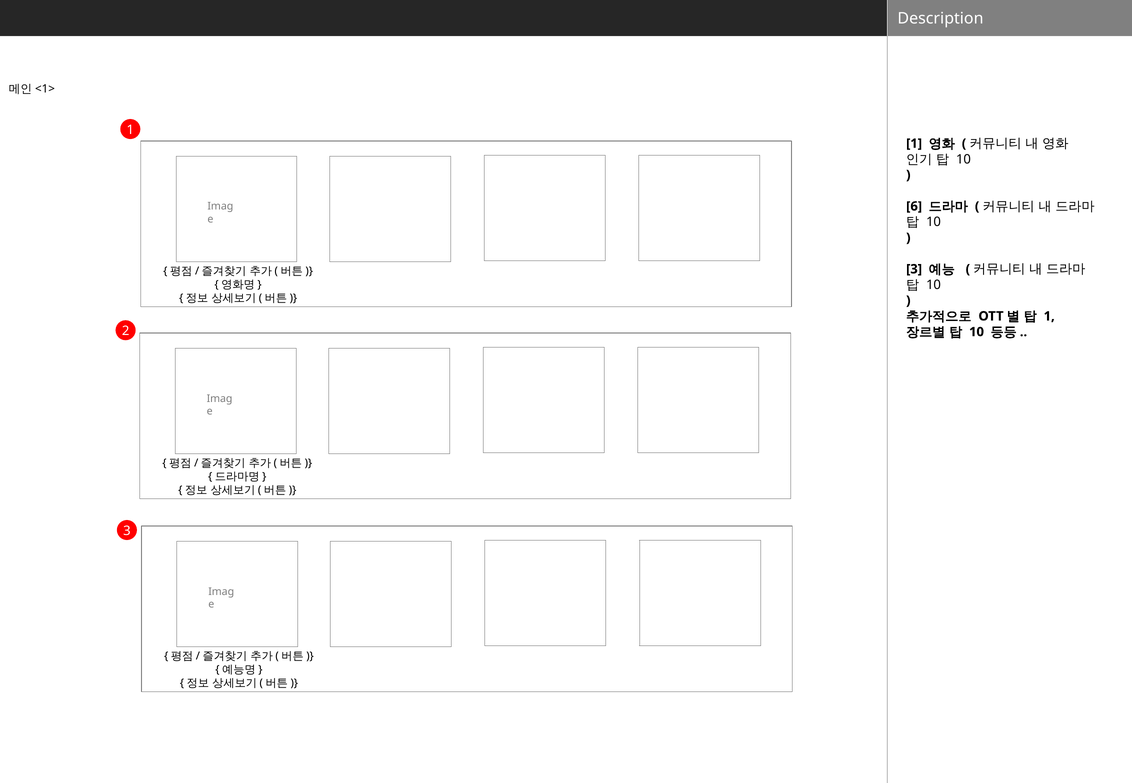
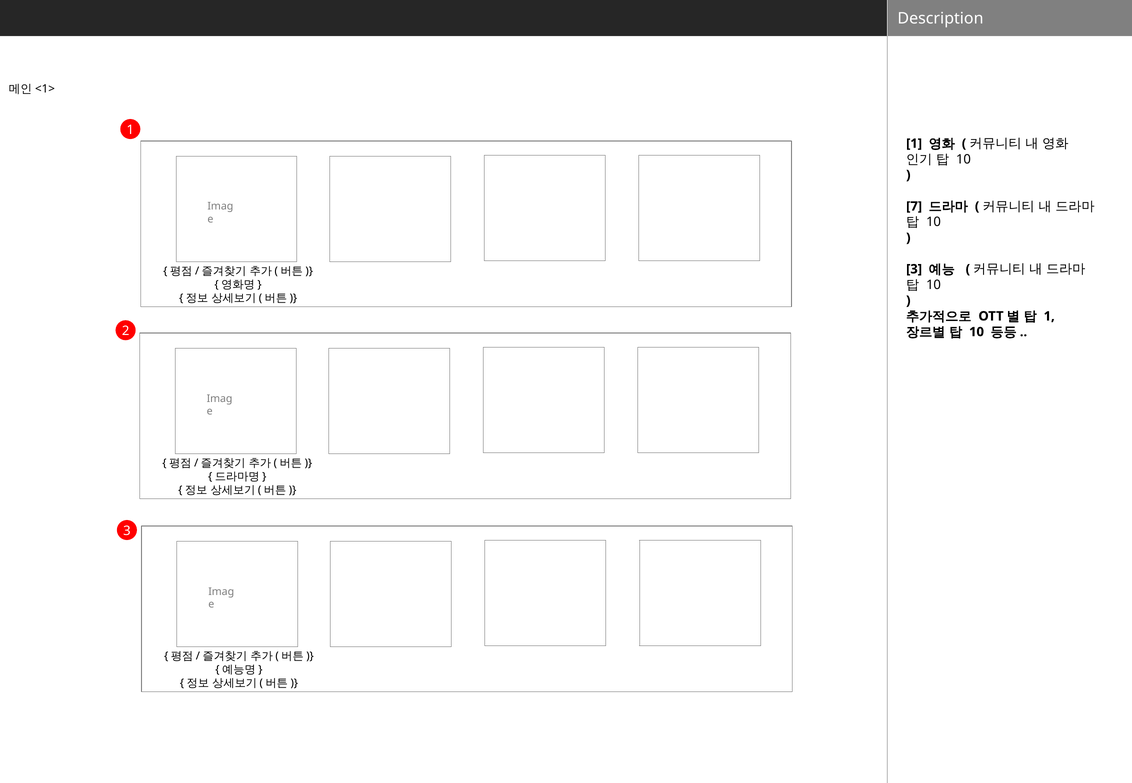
6: 6 -> 7 (914, 206)
